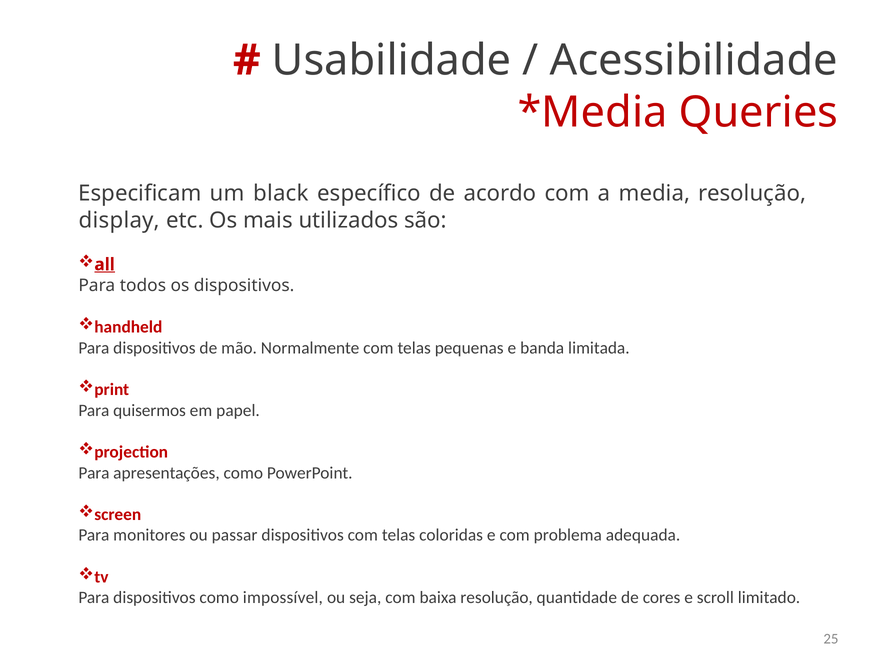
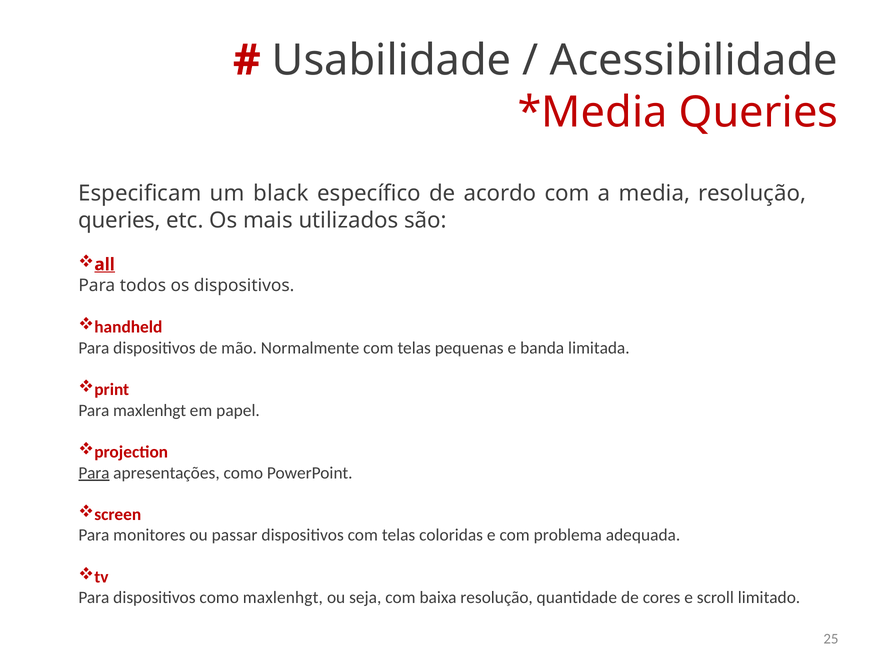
display: display -> queries (120, 220)
Para quisermos: quisermos -> maxlenhgt (150, 410)
Para underline: none -> present (94, 473)
como impossível: impossível -> maxlenhgt (283, 598)
